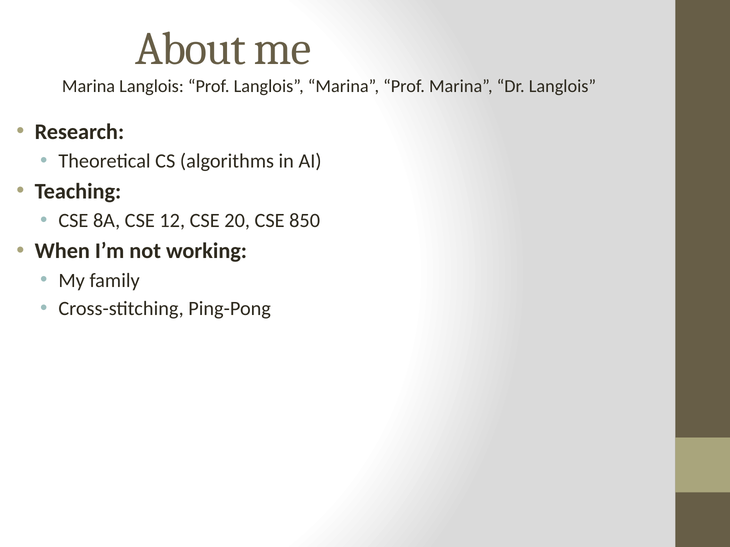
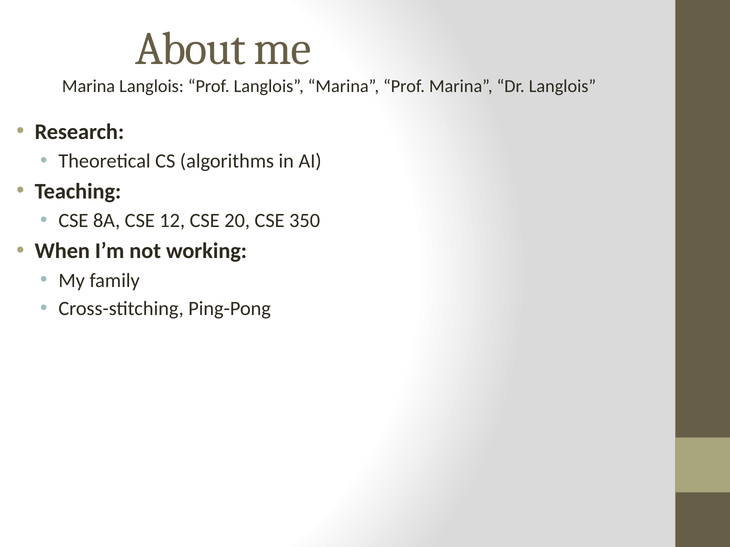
850: 850 -> 350 (305, 221)
